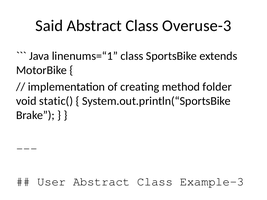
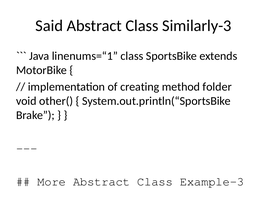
Overuse-3: Overuse-3 -> Similarly-3 (197, 26)
static(: static( -> other( (56, 101)
User: User -> More (52, 182)
